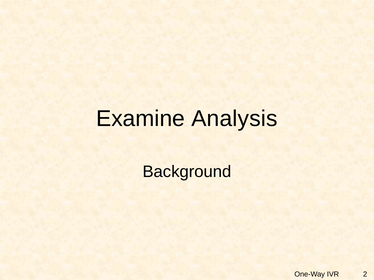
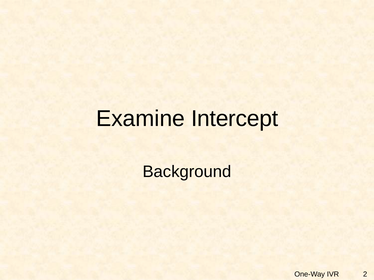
Analysis: Analysis -> Intercept (235, 119)
